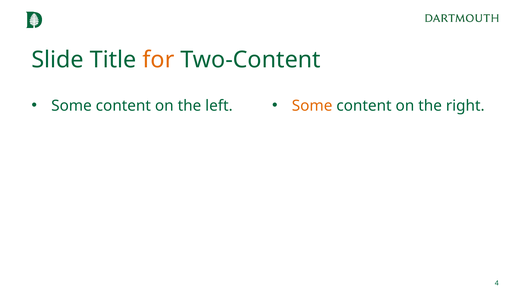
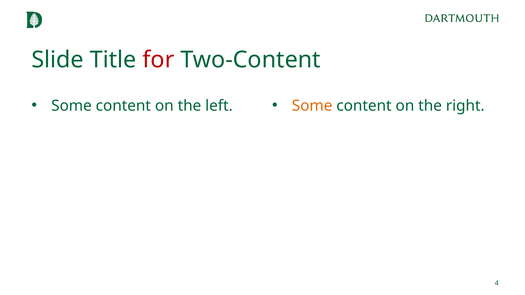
for colour: orange -> red (158, 60)
